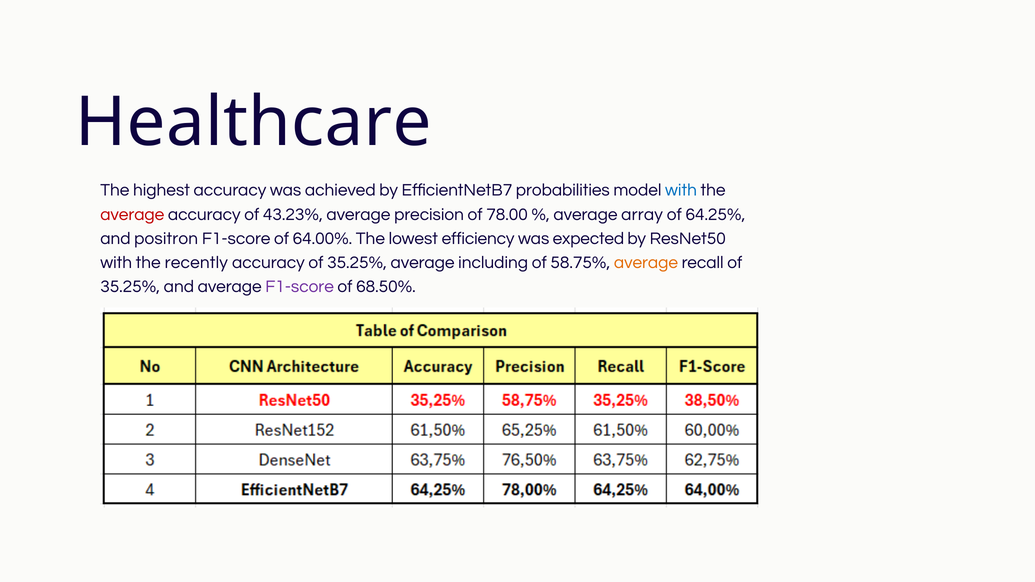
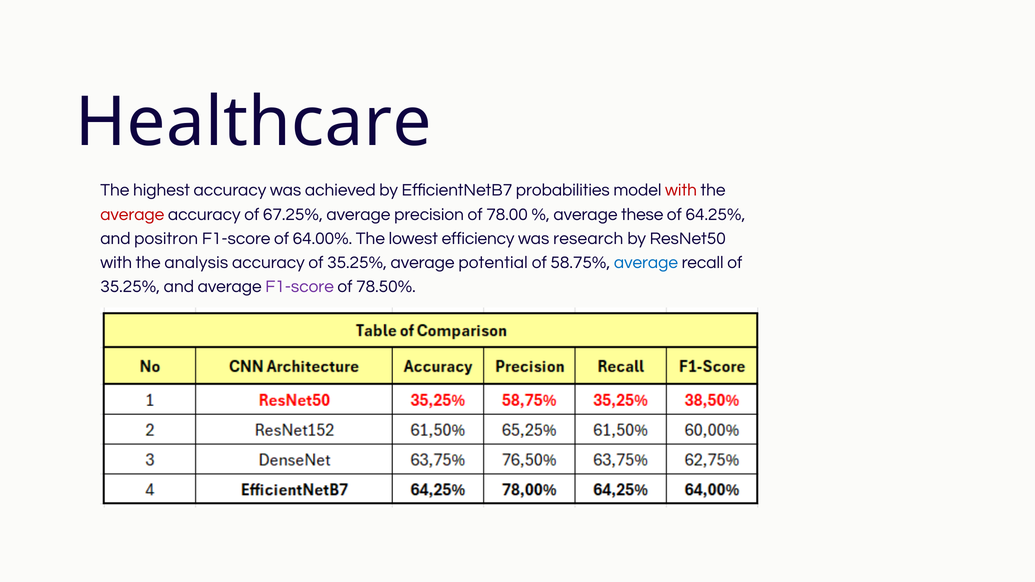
with colour: blue -> red (681, 190)
43.23%: 43.23% -> 67.25% (293, 214)
array: array -> these (642, 214)
expected: expected -> research (588, 239)
recently: recently -> analysis (196, 263)
including: including -> potential (493, 263)
average colour: orange -> blue (646, 263)
68.50%: 68.50% -> 78.50% (386, 287)
